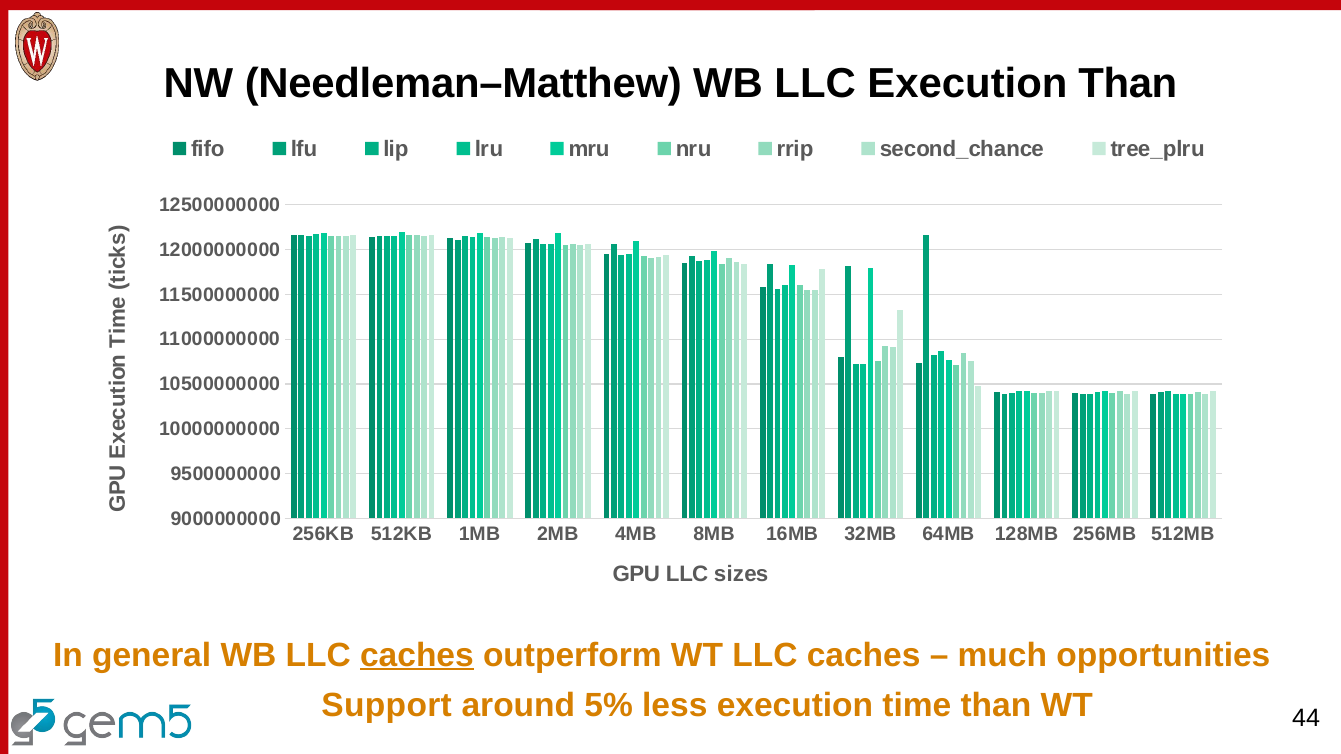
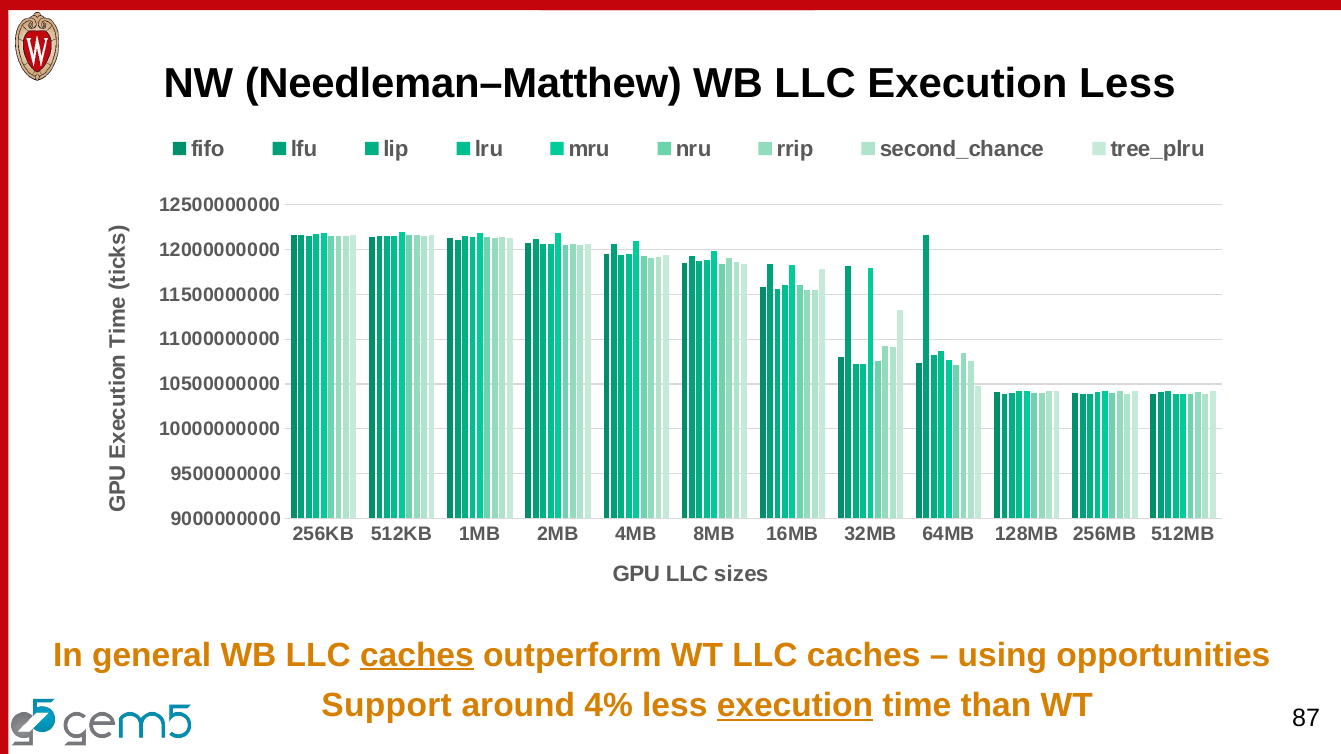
Execution Than: Than -> Less (1127, 83)
much: much -> using (1002, 655)
5%: 5% -> 4% (609, 706)
execution underline: none -> present (795, 706)
44: 44 -> 87 (1306, 719)
